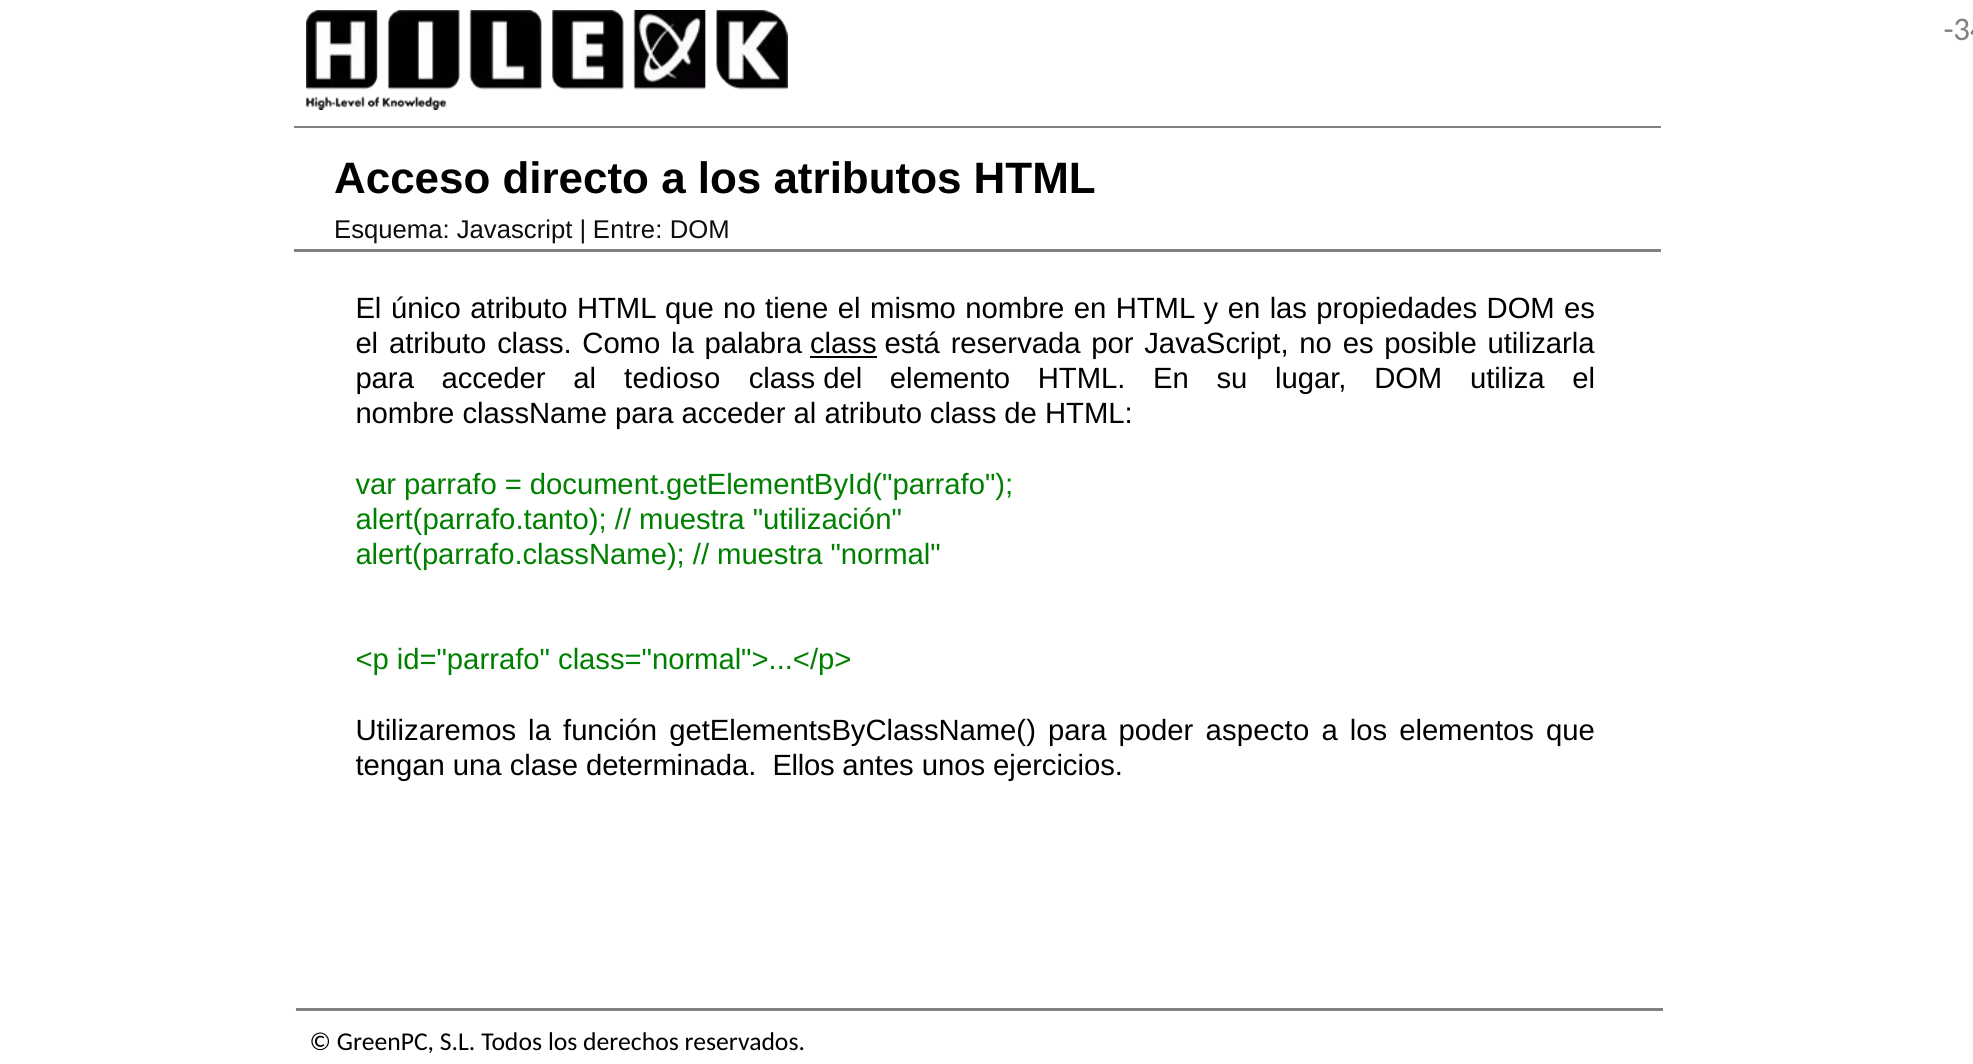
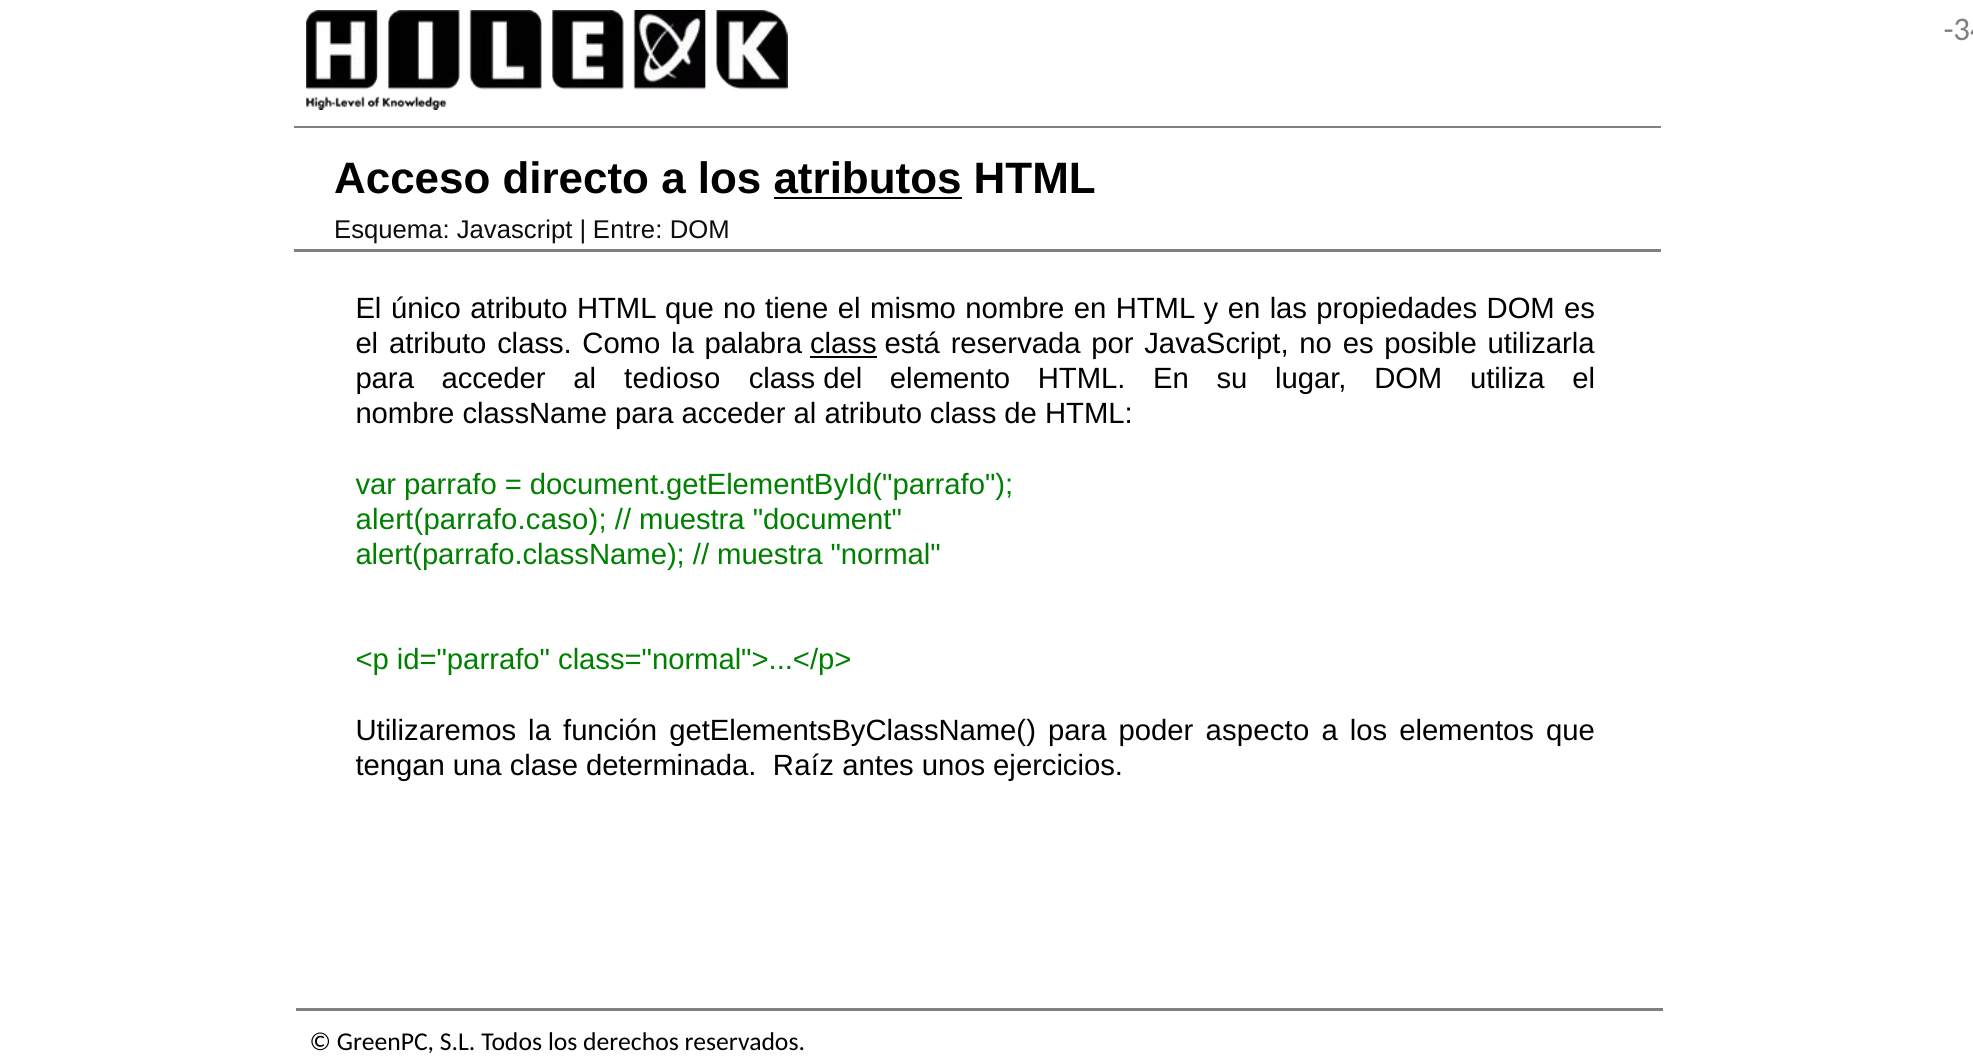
atributos underline: none -> present (868, 179)
alert(parrafo.tanto: alert(parrafo.tanto -> alert(parrafo.caso (481, 520)
utilización: utilización -> document (827, 520)
Ellos: Ellos -> Raíz (803, 766)
